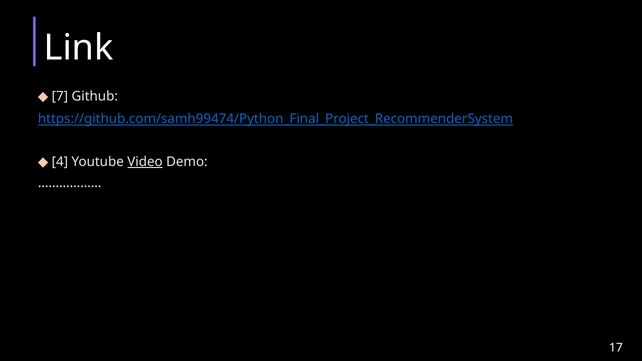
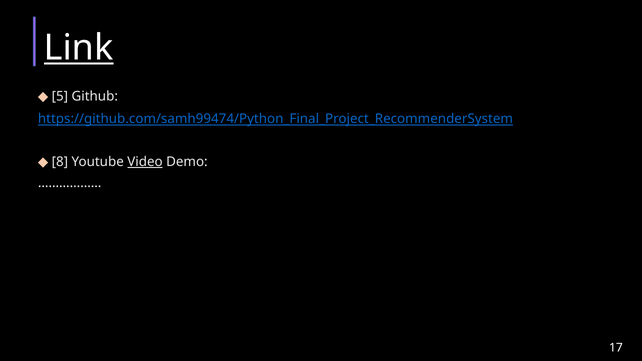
Link underline: none -> present (79, 48)
7: 7 -> 5 (60, 96)
4: 4 -> 8 (60, 162)
